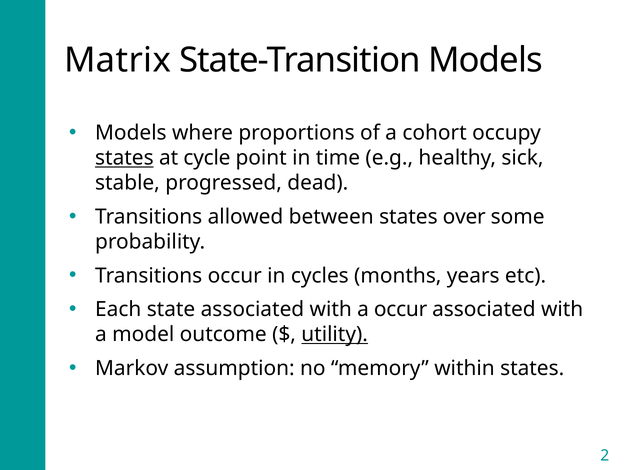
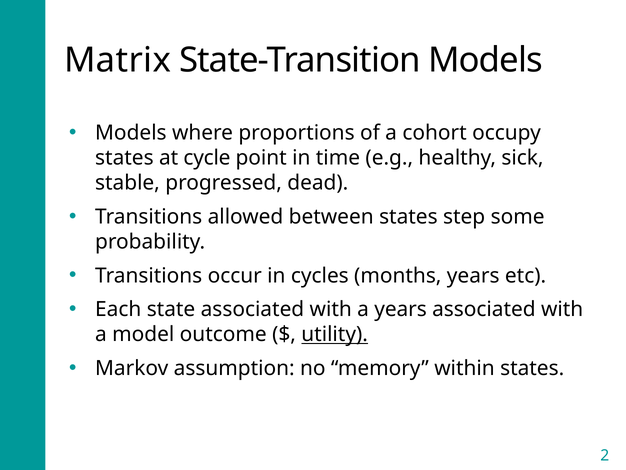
states underline: present -> none (124, 158)
over: over -> step (464, 217)
a occur: occur -> years (401, 309)
